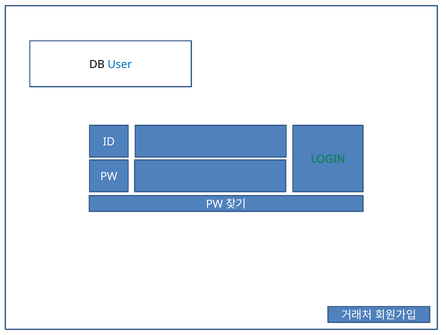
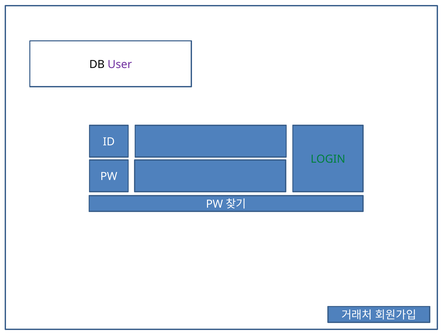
User colour: blue -> purple (120, 64)
